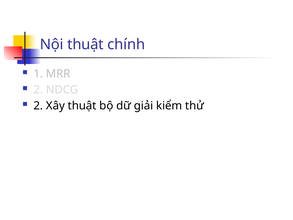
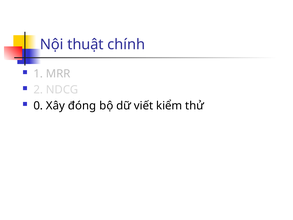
2: 2 -> 0 (38, 106)
Xây thuật: thuật -> đóng (82, 106)
giải: giải -> viết (144, 106)
